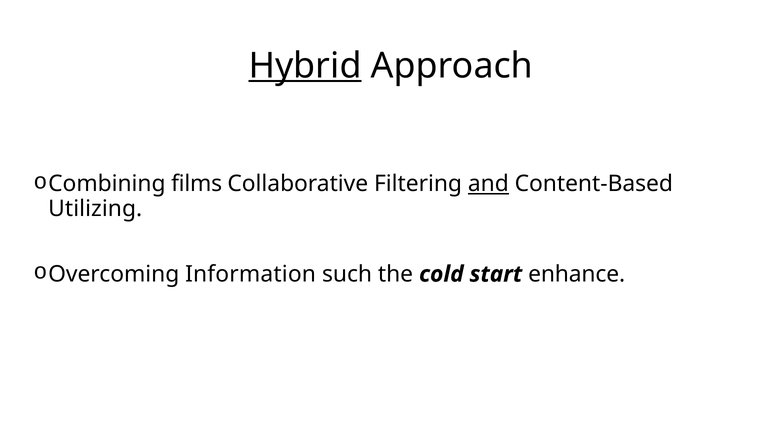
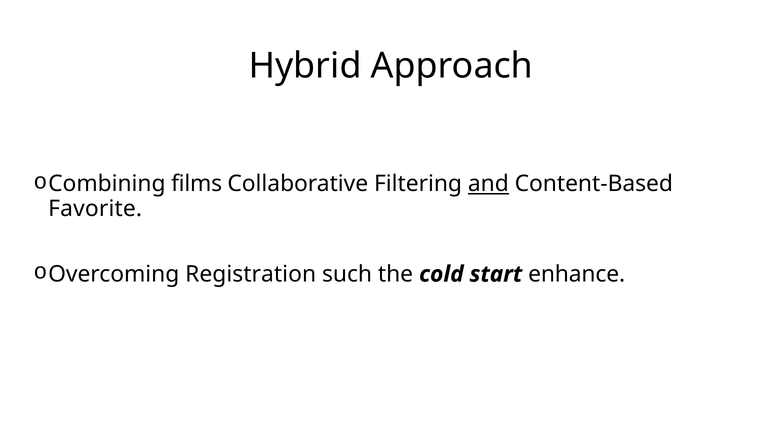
Hybrid underline: present -> none (305, 66)
Utilizing: Utilizing -> Favorite (95, 209)
Information: Information -> Registration (251, 274)
